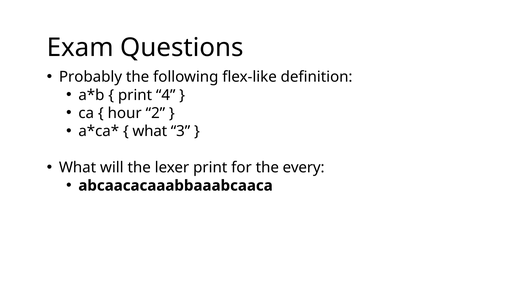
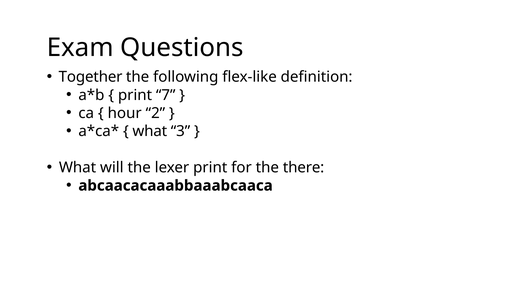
Probably: Probably -> Together (91, 77)
4: 4 -> 7 (166, 95)
every: every -> there (304, 168)
